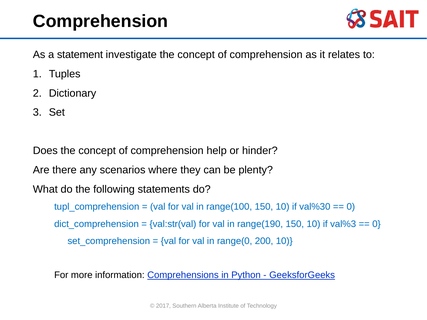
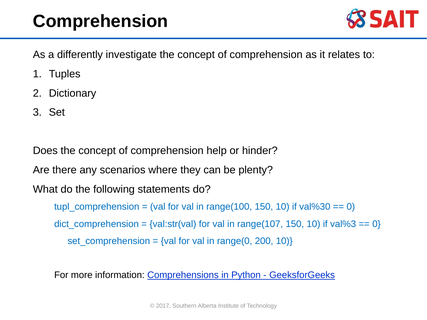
statement: statement -> differently (80, 55)
range(190: range(190 -> range(107 (260, 224)
